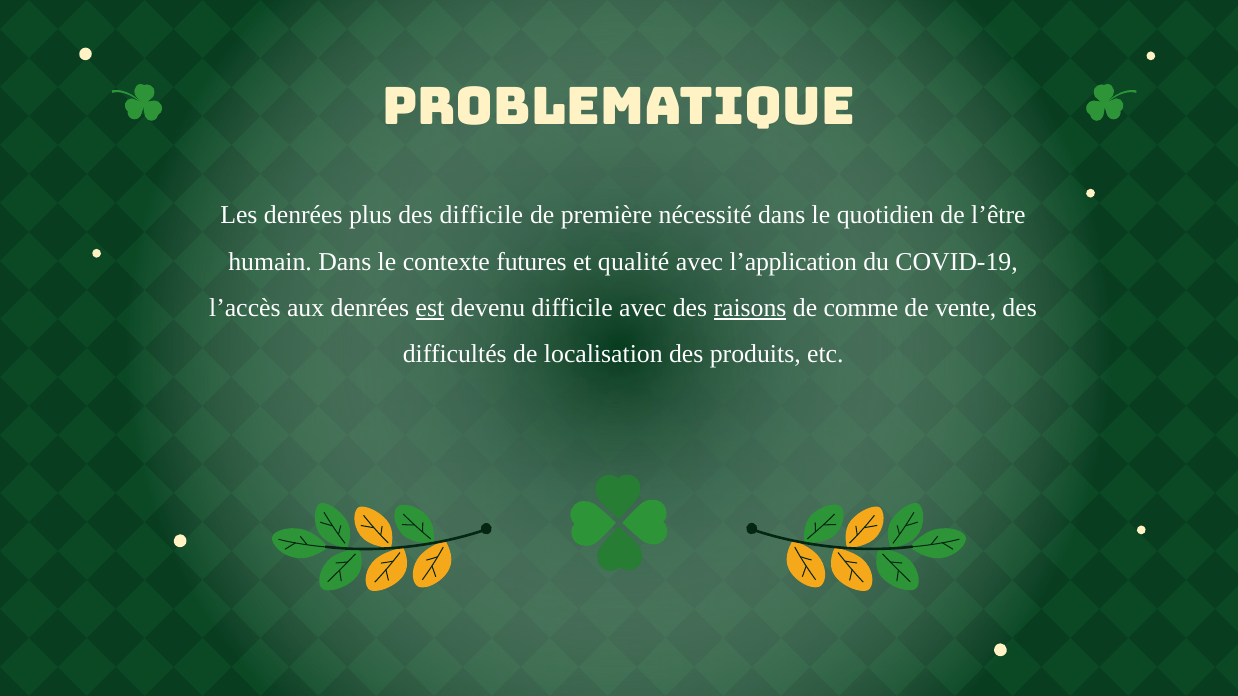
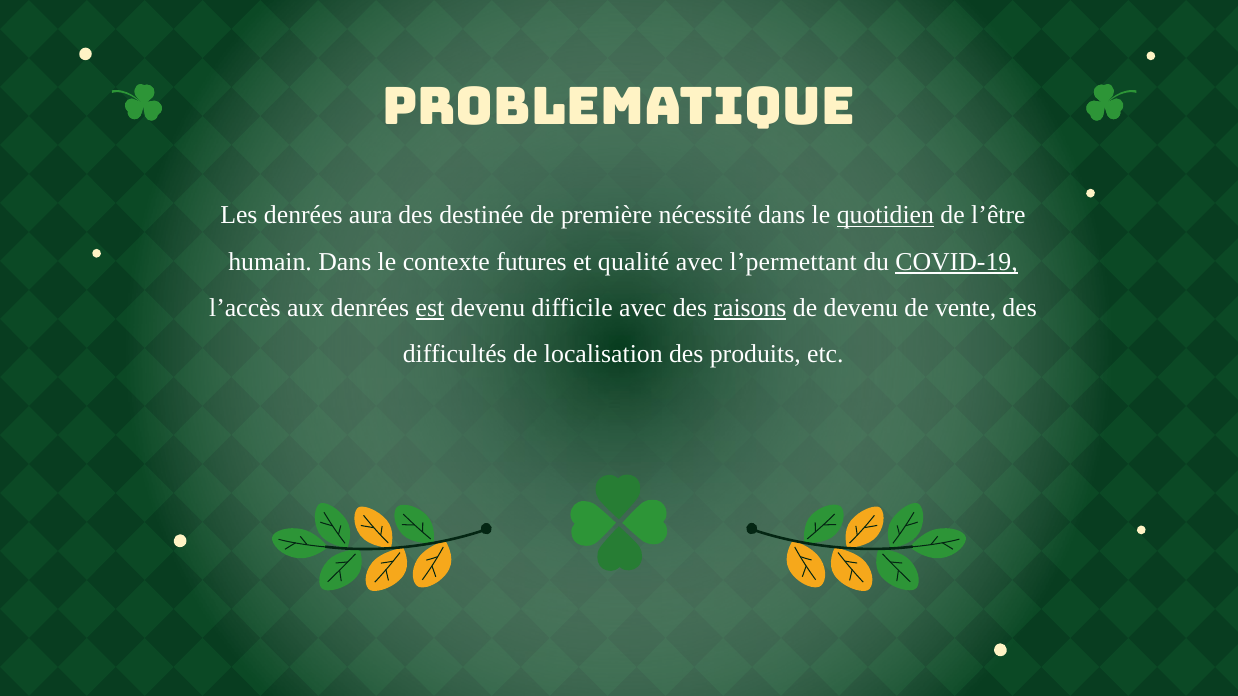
plus: plus -> aura (371, 215)
des difficile: difficile -> destinée (481, 215)
quotidien underline: none -> present (885, 215)
l’application: l’application -> l’permettant (793, 262)
COVID-19 underline: none -> present (957, 262)
de comme: comme -> devenu (861, 308)
